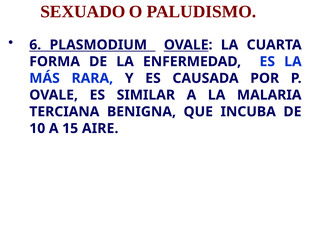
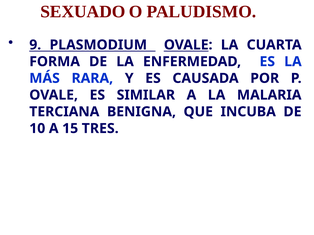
6: 6 -> 9 (35, 45)
AIRE: AIRE -> TRES (100, 129)
